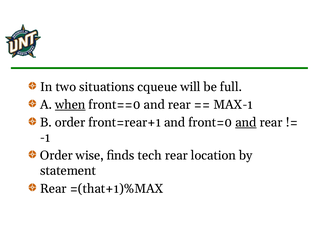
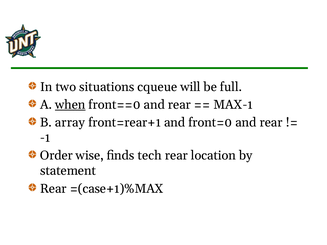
B order: order -> array (70, 123)
and underline: present -> none (246, 123)
=(that+1)%MAX: =(that+1)%MAX -> =(case+1)%MAX (117, 189)
